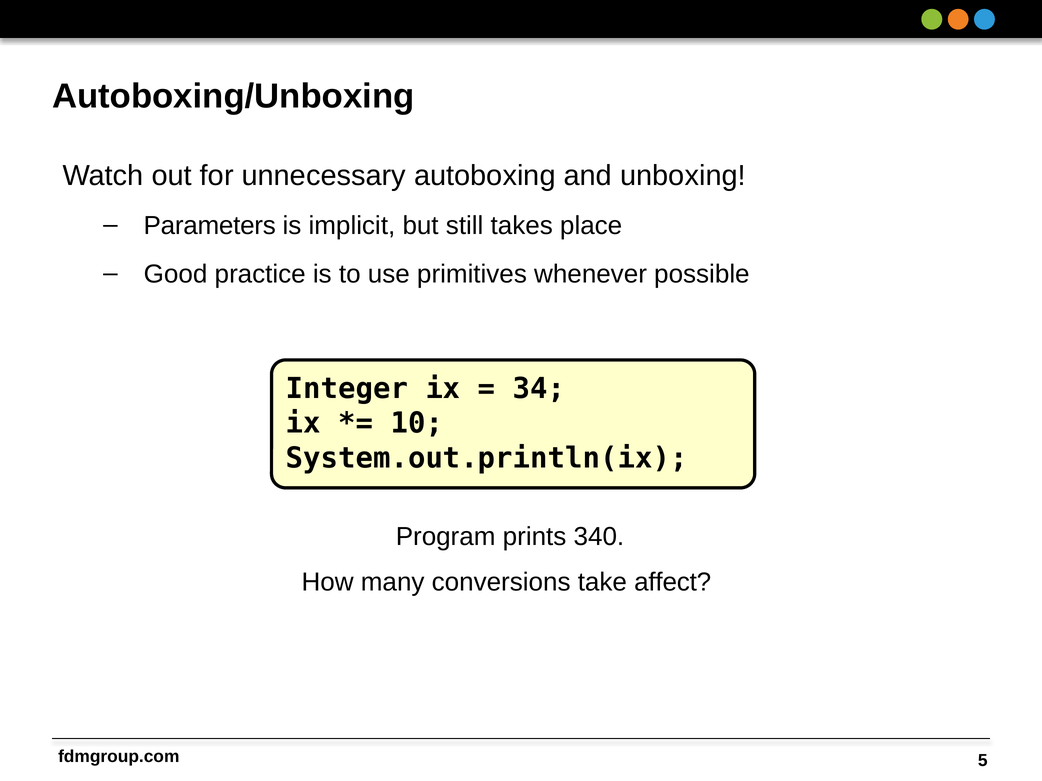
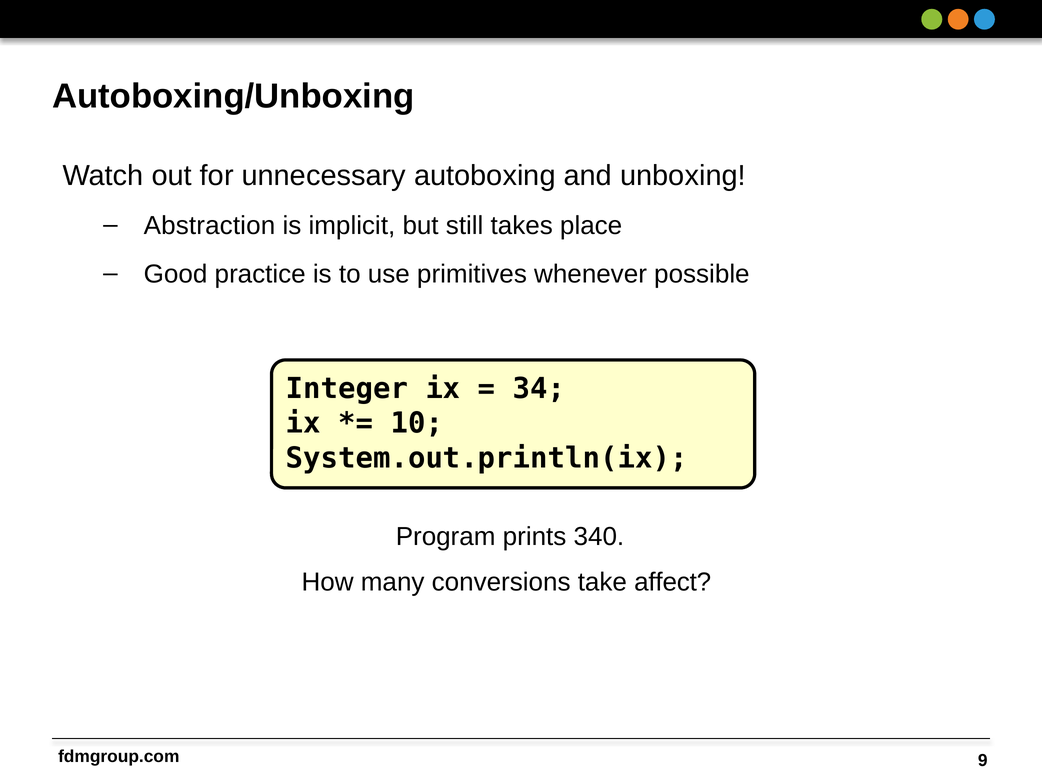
Parameters: Parameters -> Abstraction (209, 226)
5: 5 -> 9 (983, 761)
